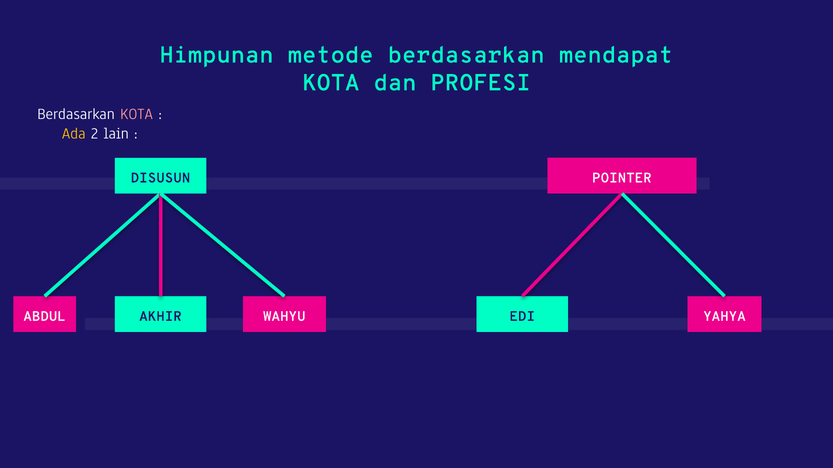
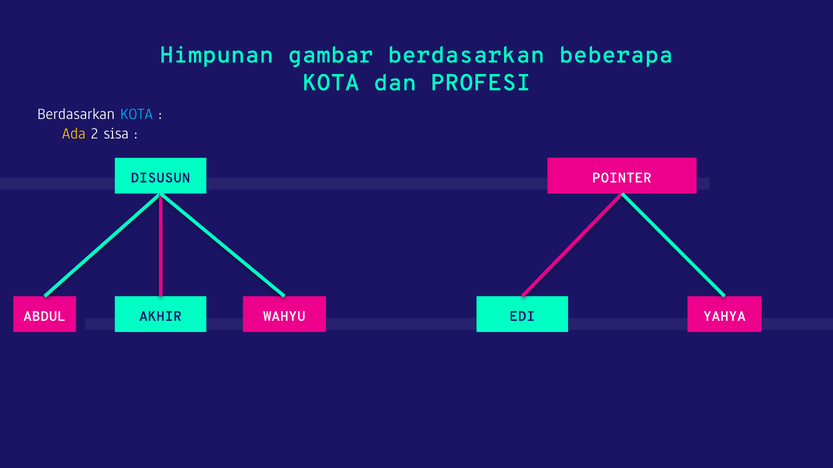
metode: metode -> gambar (331, 55)
mendapat: mendapat -> beberapa (616, 55)
KOTA colour: pink -> light blue (137, 114)
lain: lain -> sisa (116, 133)
